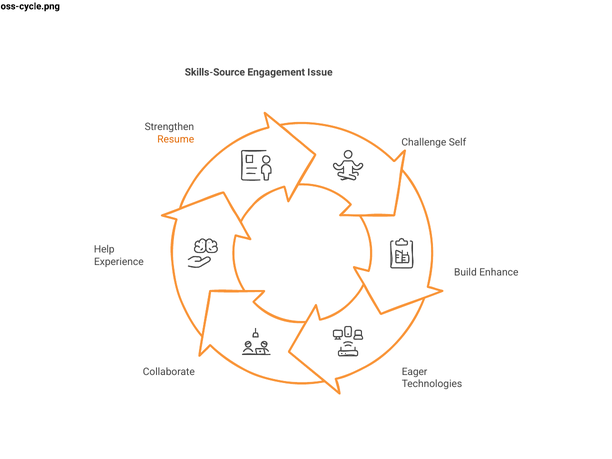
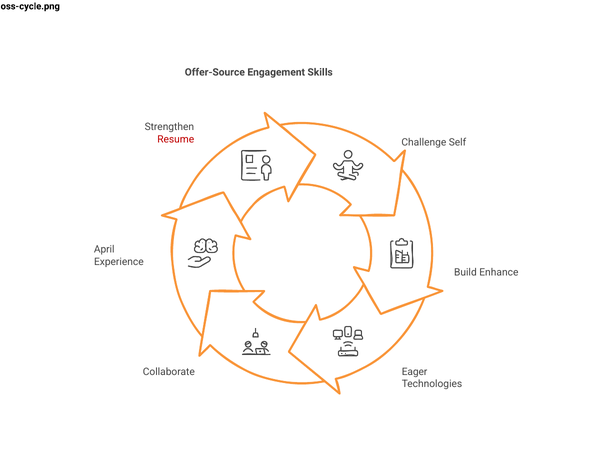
Skills-Source: Skills-Source -> Offer-Source (215, 72)
Issue: Issue -> Skills (320, 72)
Resume colour: orange -> red (176, 139)
Help: Help -> April (104, 249)
